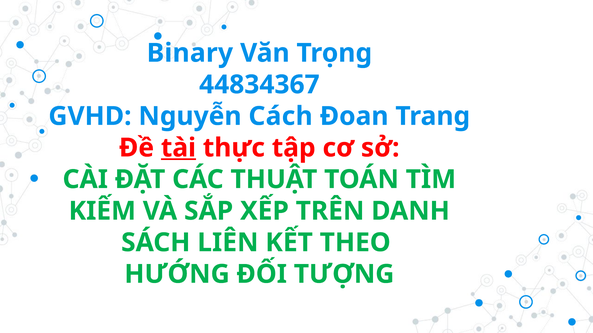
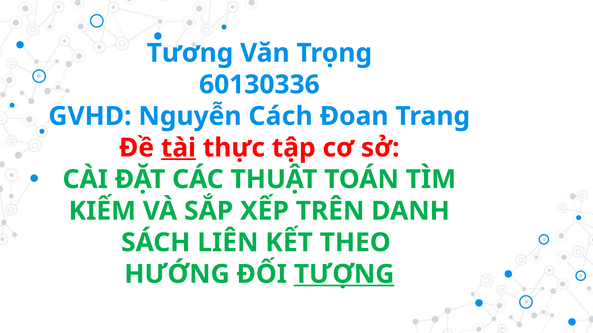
Binary: Binary -> Tương (190, 53)
44834367: 44834367 -> 60130336 (259, 85)
TƯỢNG underline: none -> present (344, 275)
